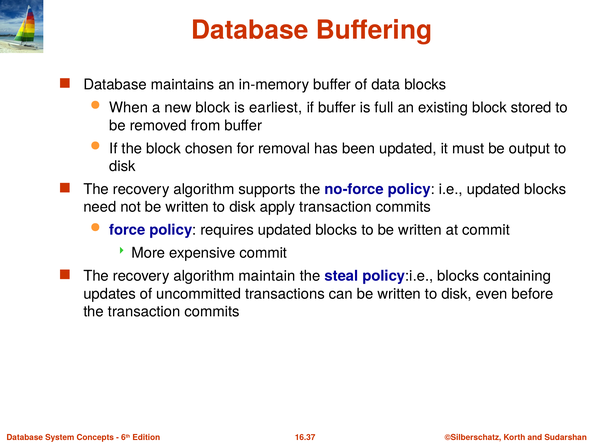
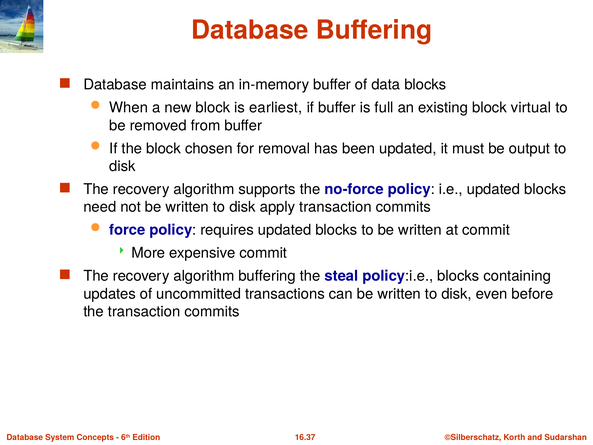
stored: stored -> virtual (531, 108)
algorithm maintain: maintain -> buffering (267, 276)
